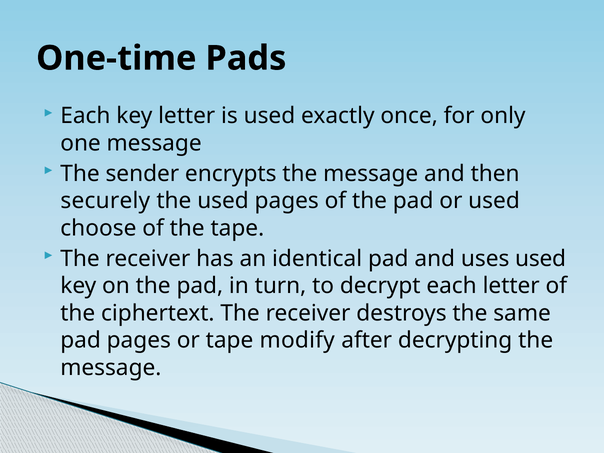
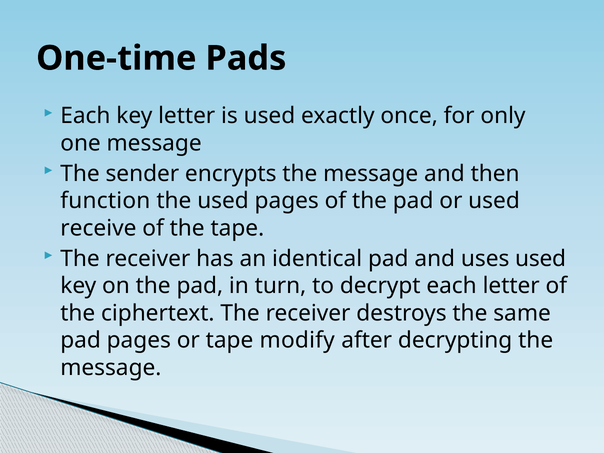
securely: securely -> function (105, 201)
choose: choose -> receive (98, 228)
